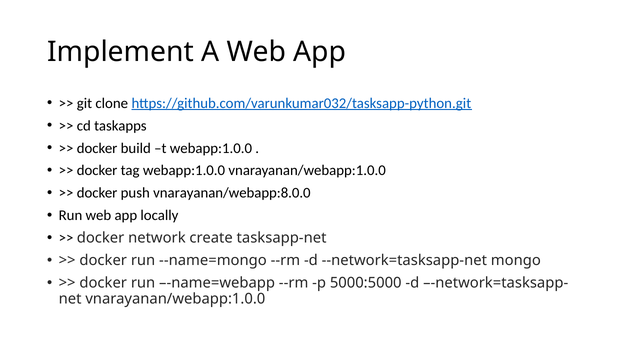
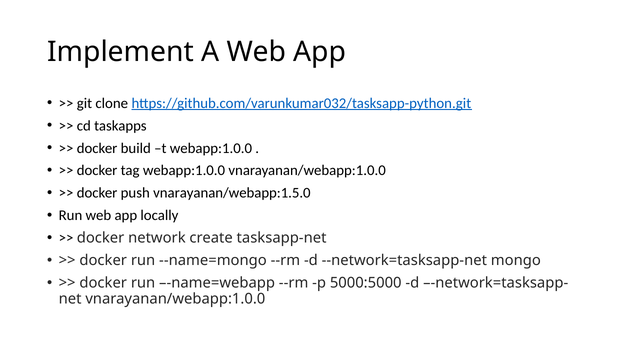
vnarayanan/webapp:8.0.0: vnarayanan/webapp:8.0.0 -> vnarayanan/webapp:1.5.0 (232, 193)
